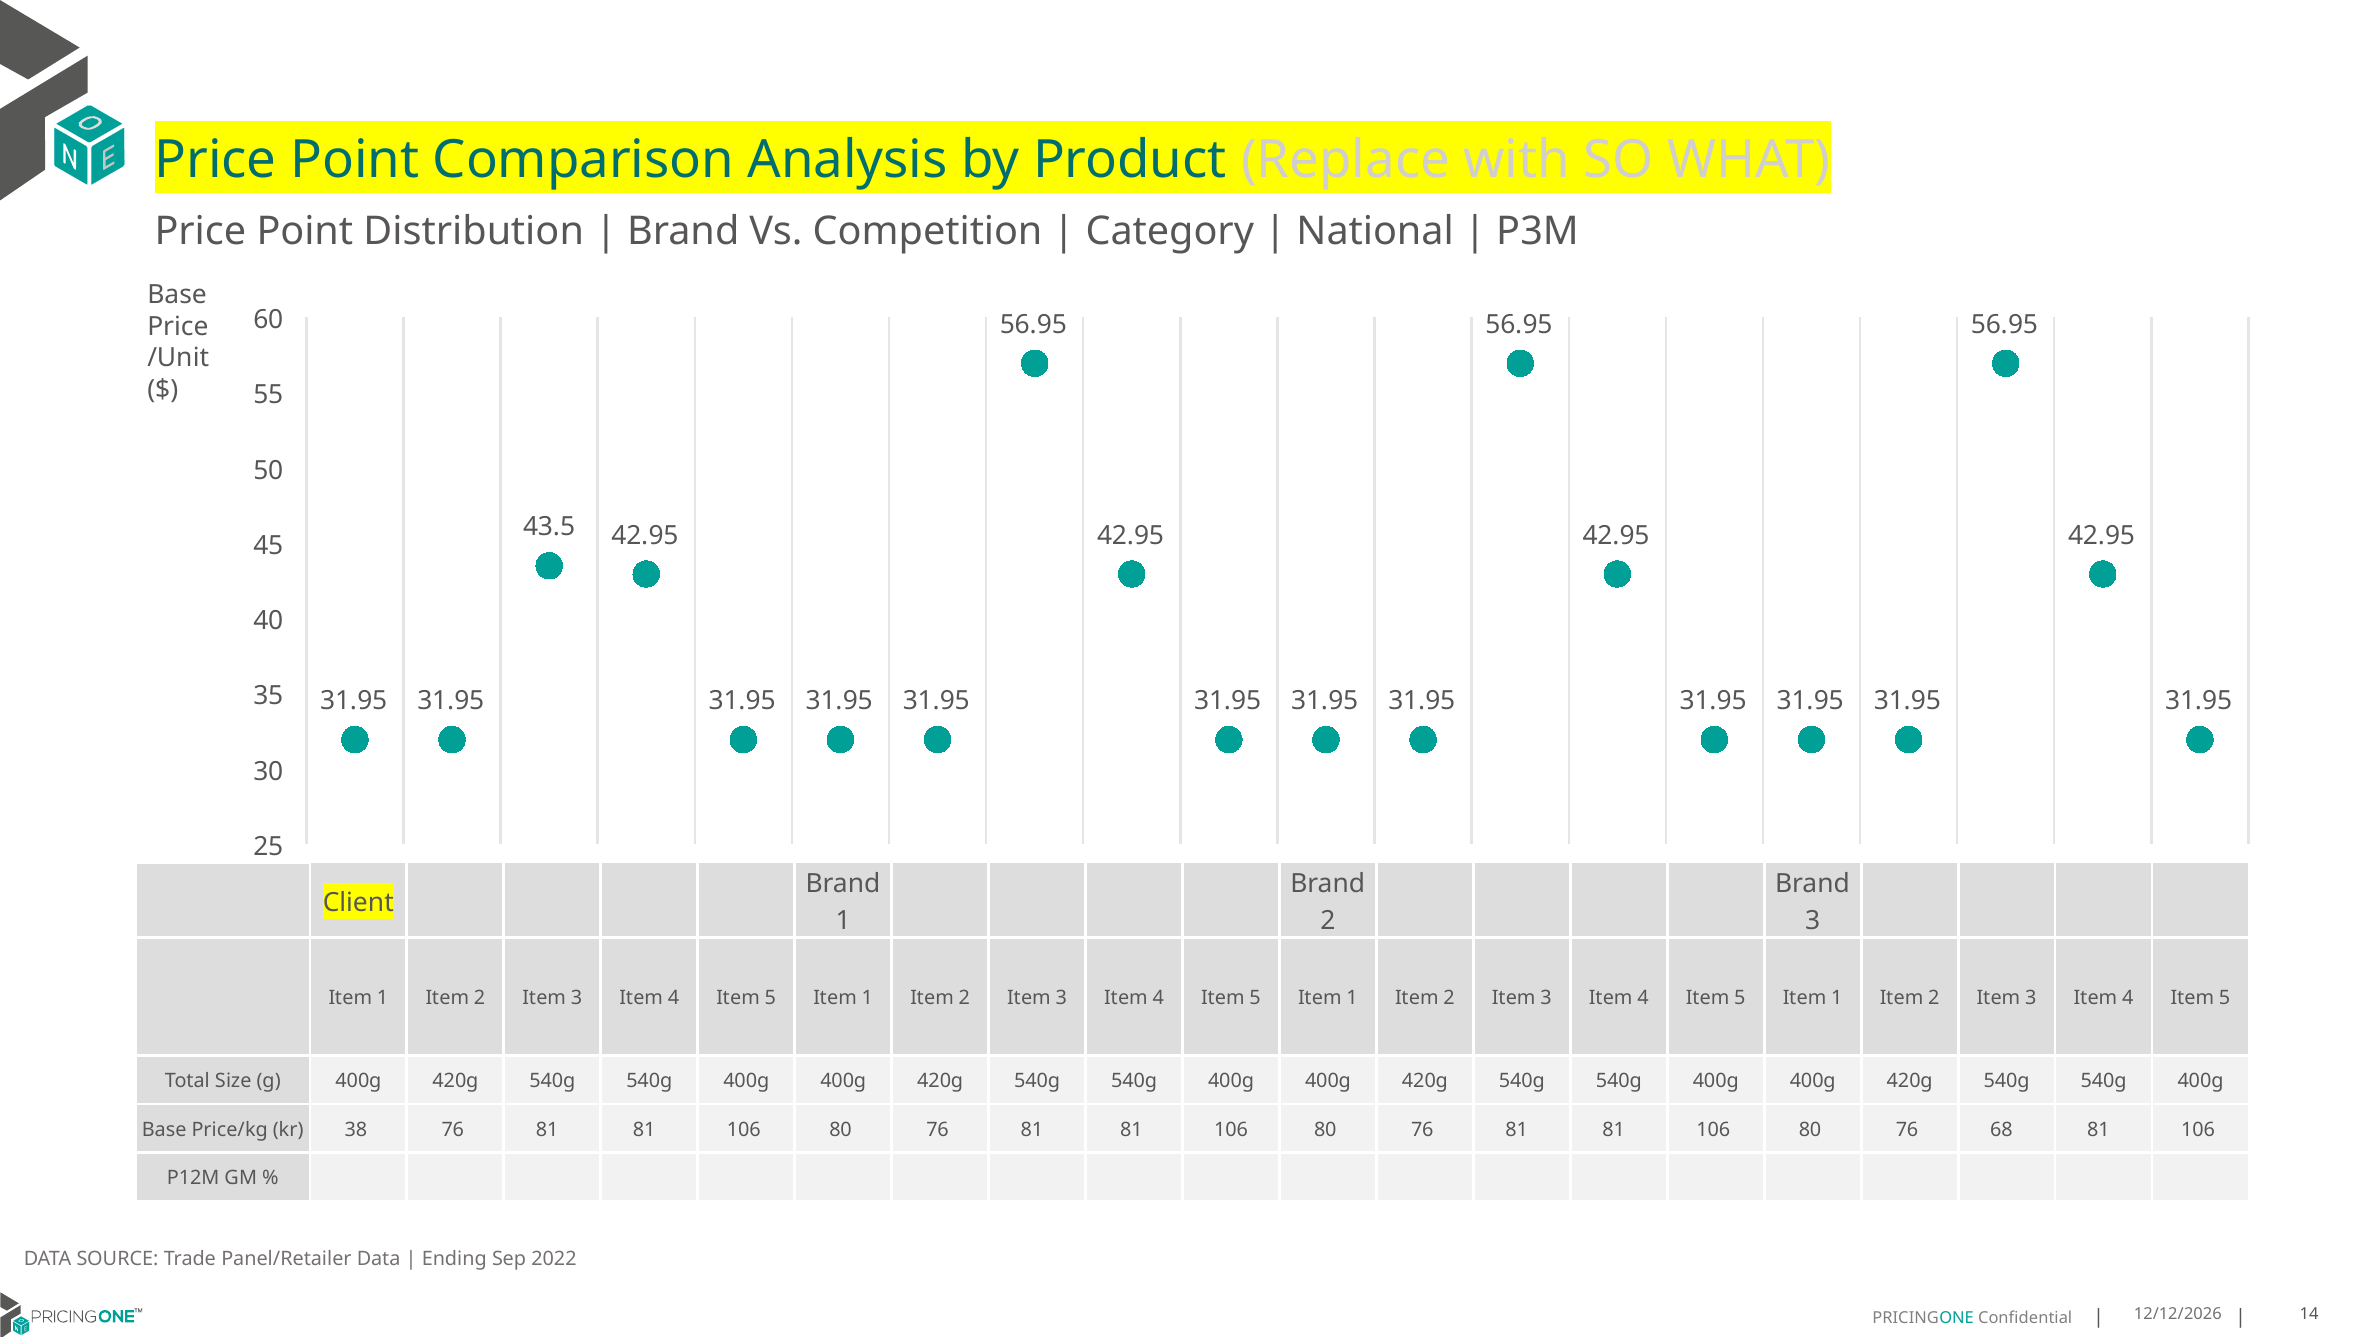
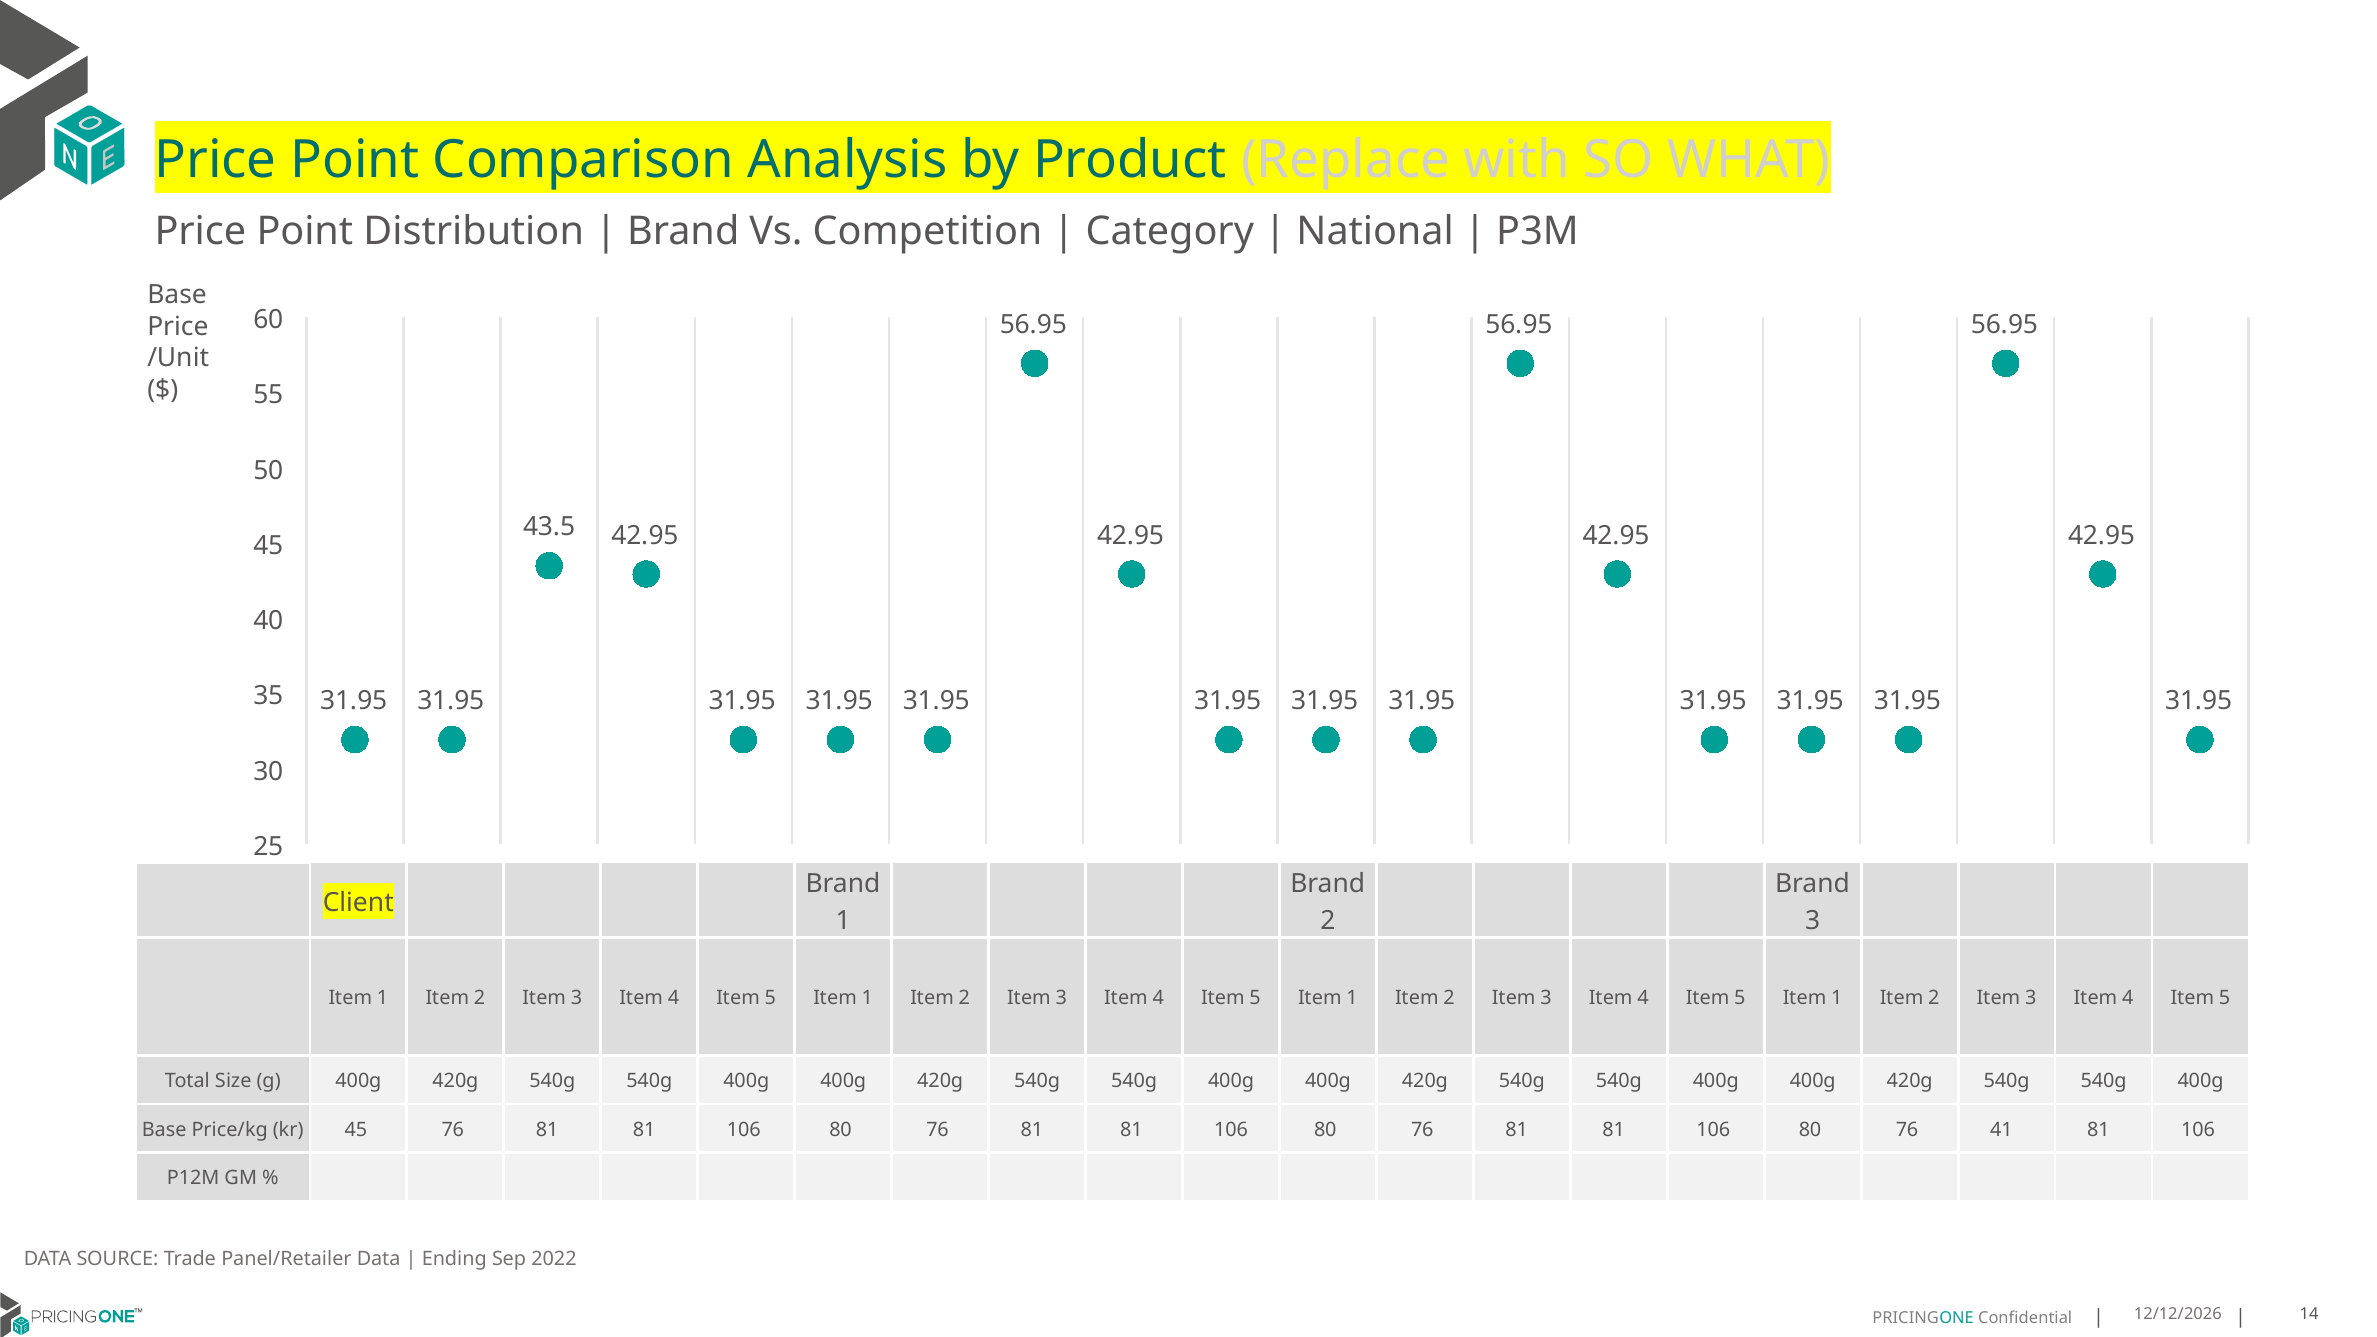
kr 38: 38 -> 45 (356, 1130)
68: 68 -> 41 (2002, 1130)
